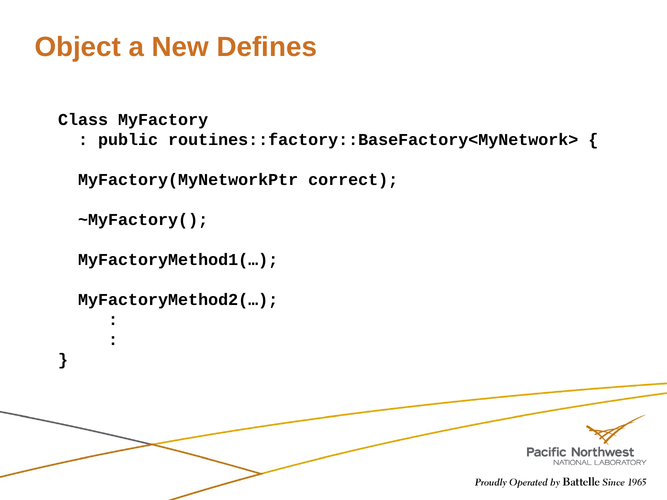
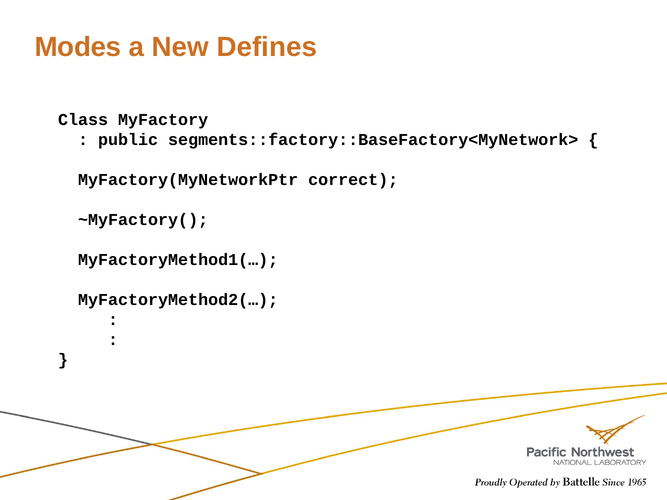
Object: Object -> Modes (78, 47)
routines::factory::BaseFactory<MyNetwork>: routines::factory::BaseFactory<MyNetwork> -> segments::factory::BaseFactory<MyNetwork> (373, 140)
